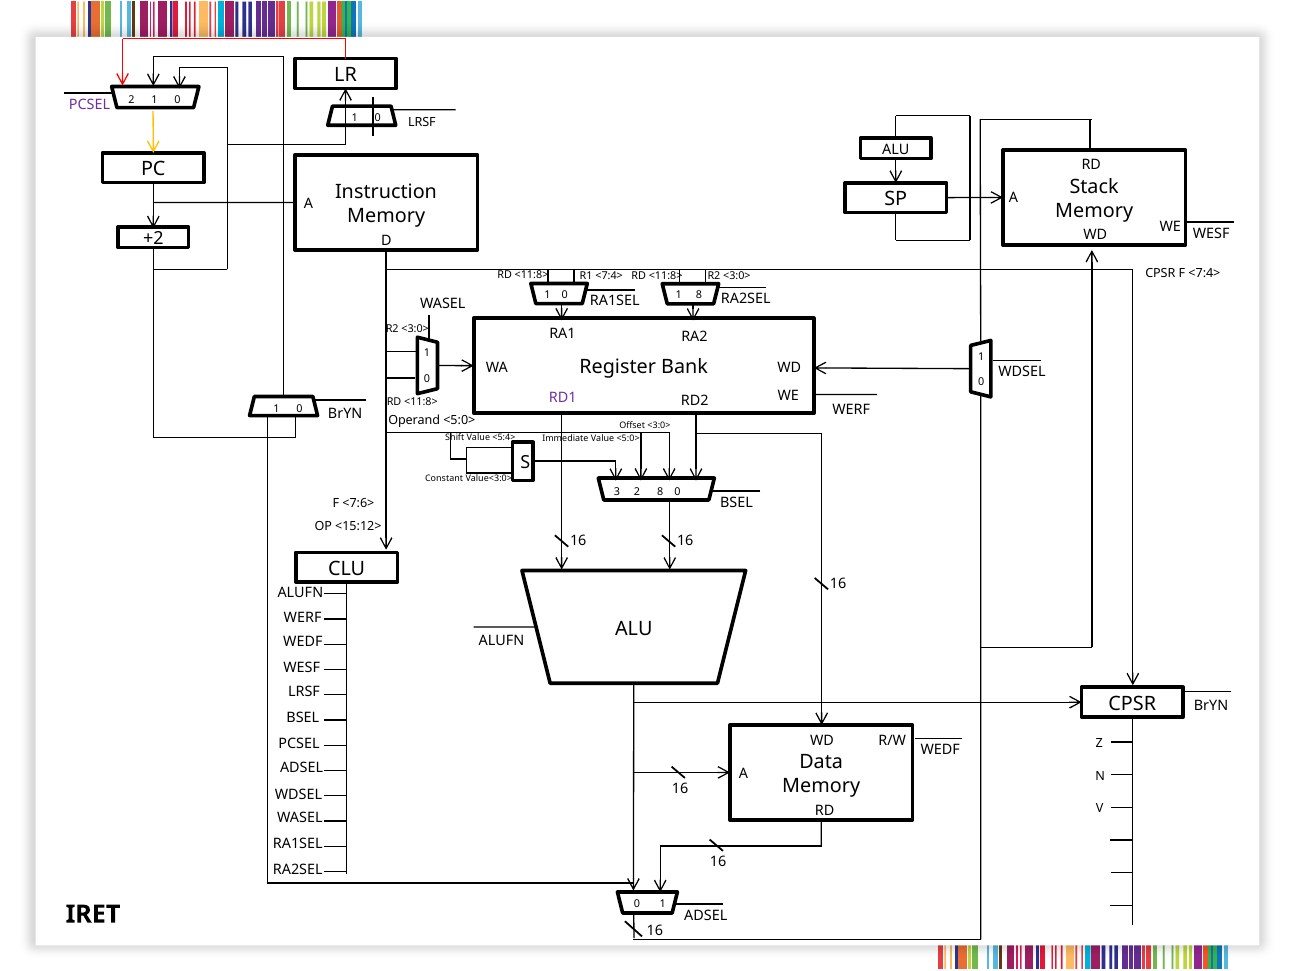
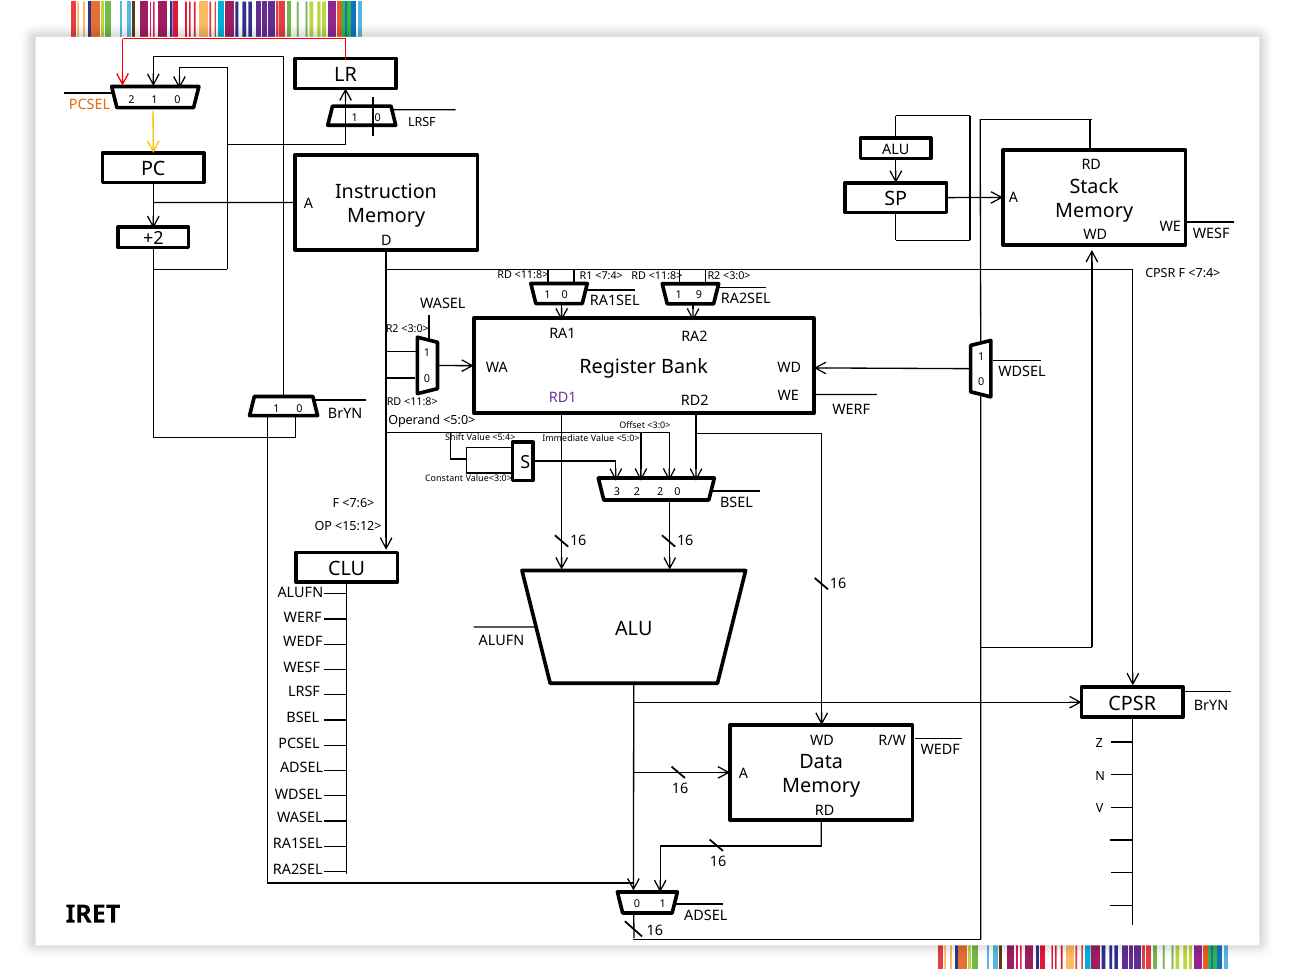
PCSEL colour: purple -> orange (89, 104)
1 8: 8 -> 9 (699, 295)
2 8: 8 -> 2 (660, 492)
